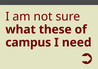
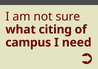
these: these -> citing (55, 29)
